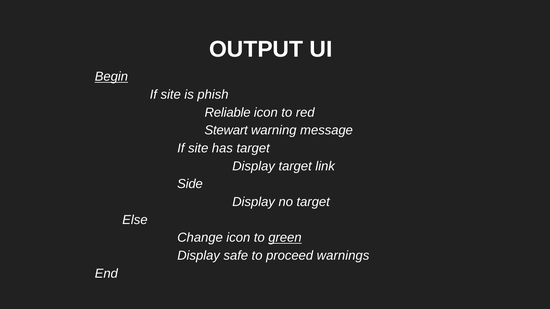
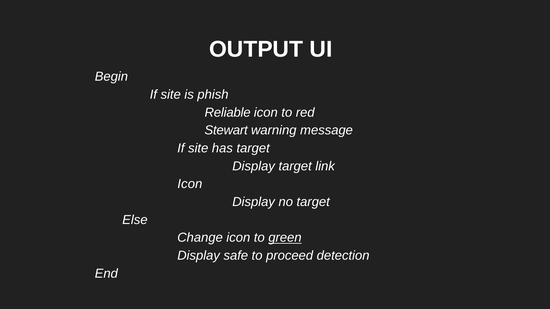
Begin underline: present -> none (111, 77)
Side: Side -> Icon (190, 184)
warnings: warnings -> detection (343, 256)
